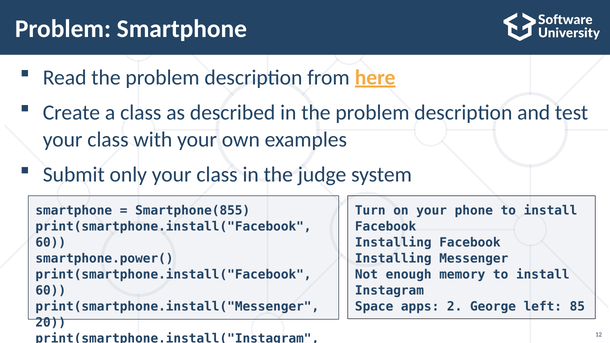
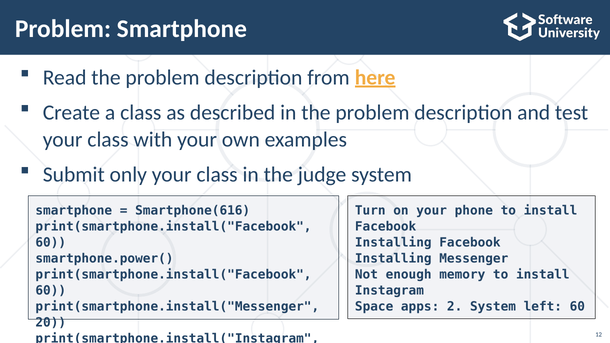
Smartphone(855: Smartphone(855 -> Smartphone(616 (193, 211)
2 George: George -> System (493, 307)
left 85: 85 -> 60 (577, 307)
